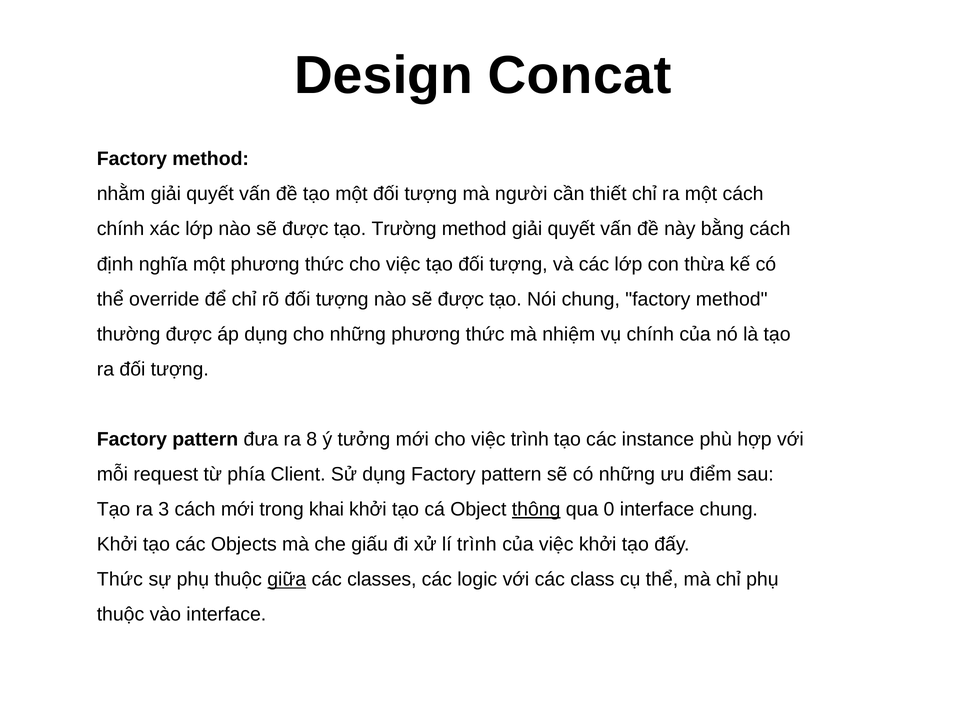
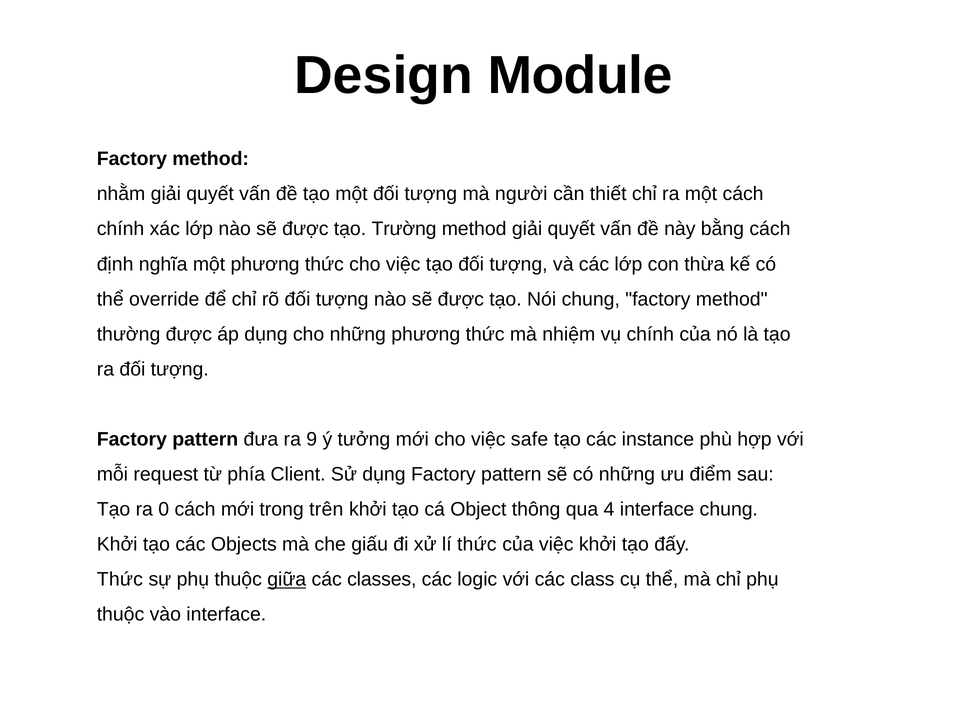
Concat: Concat -> Module (580, 76)
8: 8 -> 9 (312, 439)
việc trình: trình -> safe (530, 439)
3: 3 -> 0 (164, 509)
khai: khai -> trên (326, 509)
thông underline: present -> none (536, 509)
0: 0 -> 4 (609, 509)
lí trình: trình -> thức (477, 545)
